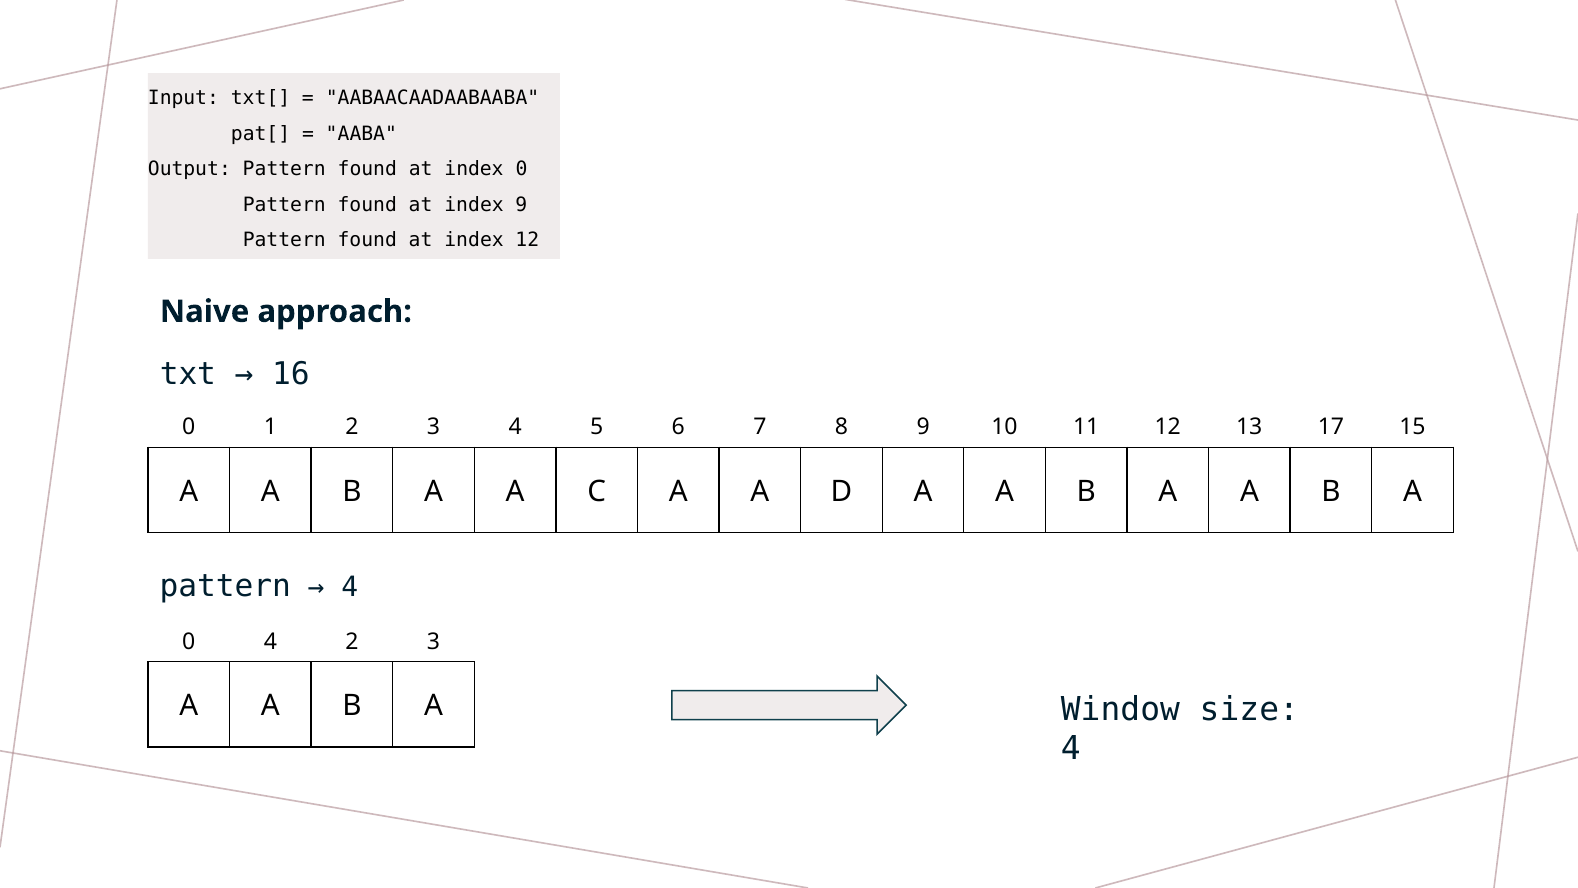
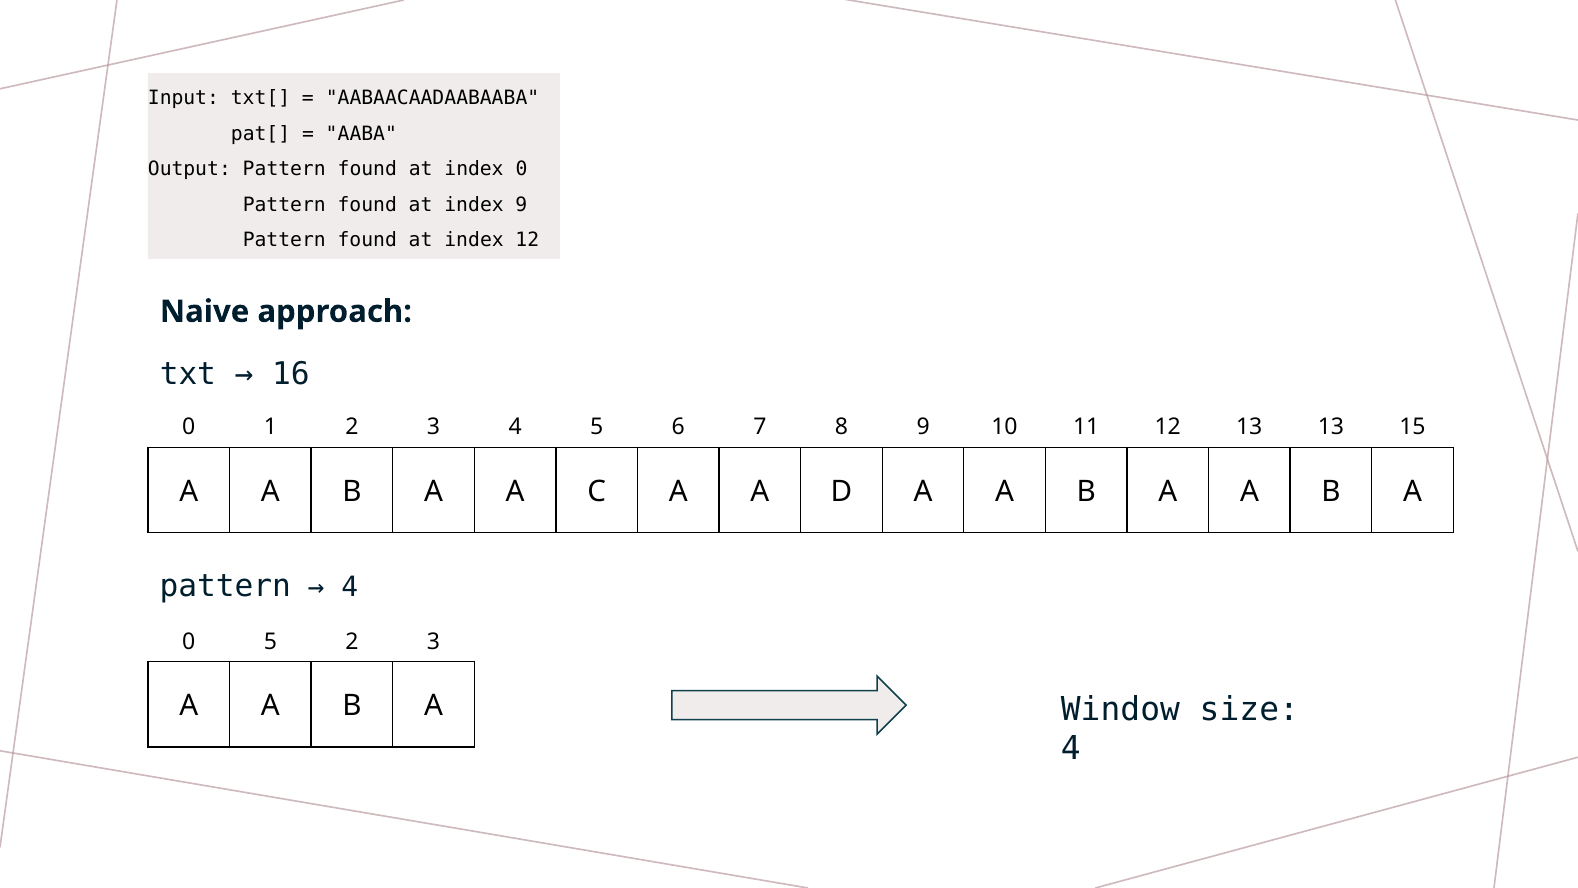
13 17: 17 -> 13 (1331, 427)
0 4: 4 -> 5 (270, 641)
